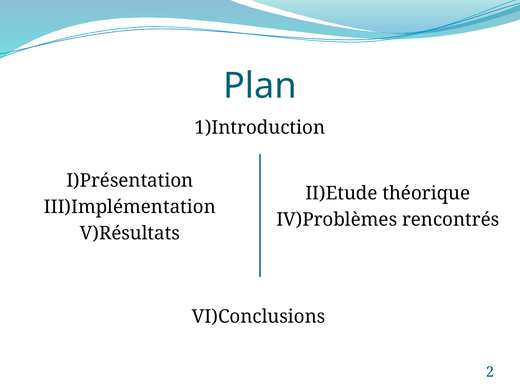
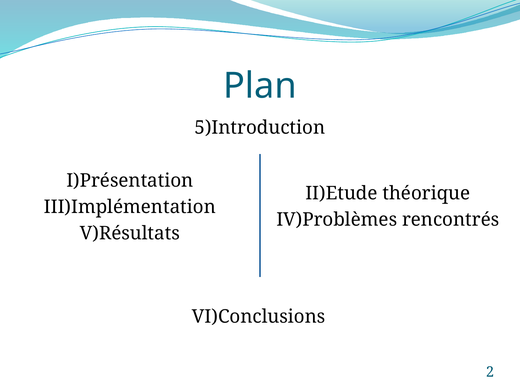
1)Introduction: 1)Introduction -> 5)Introduction (260, 128)
